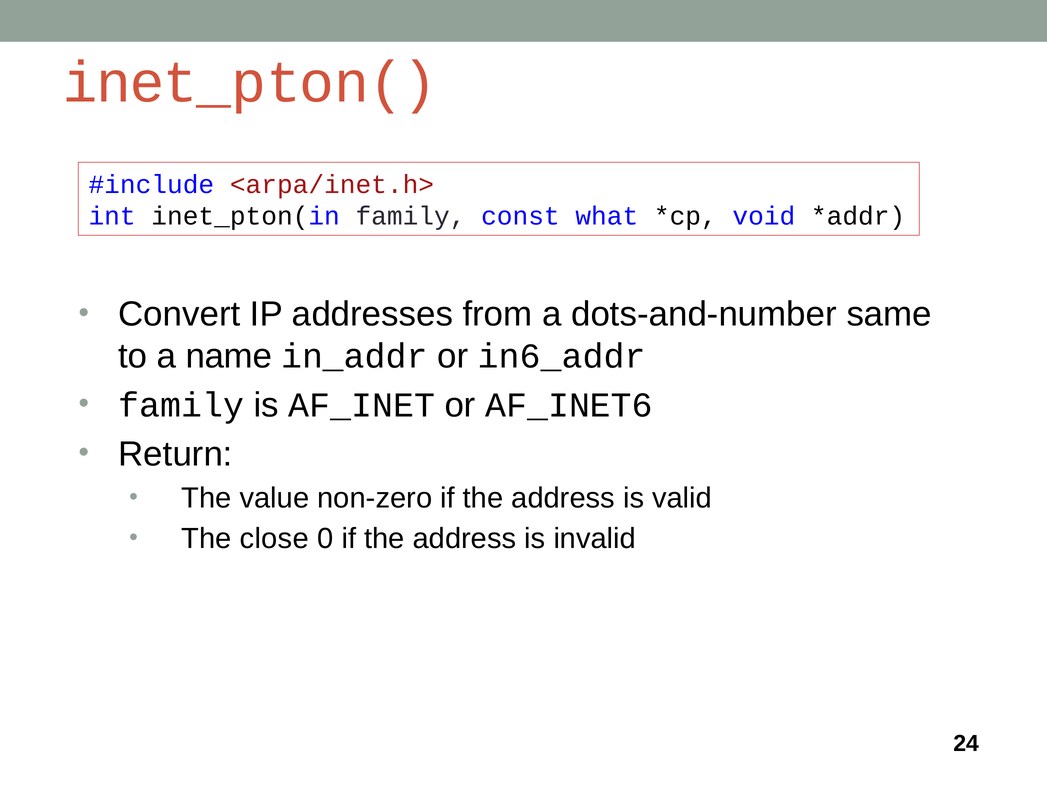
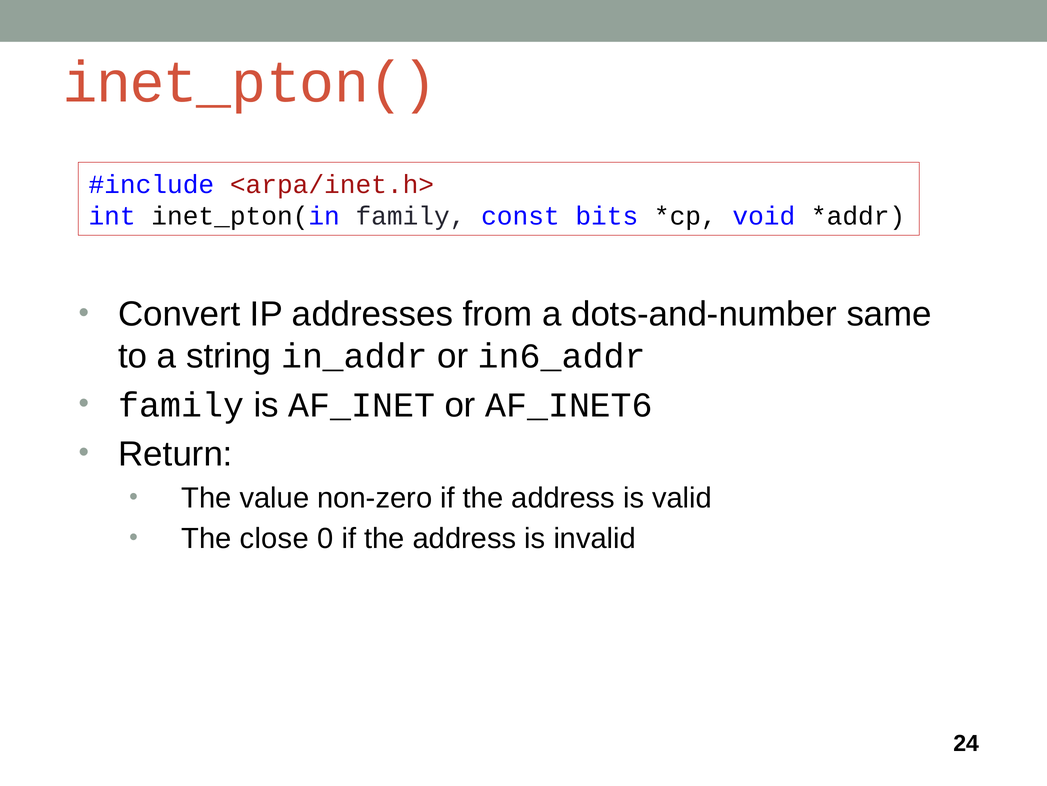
what: what -> bits (607, 216)
name: name -> string (229, 356)
